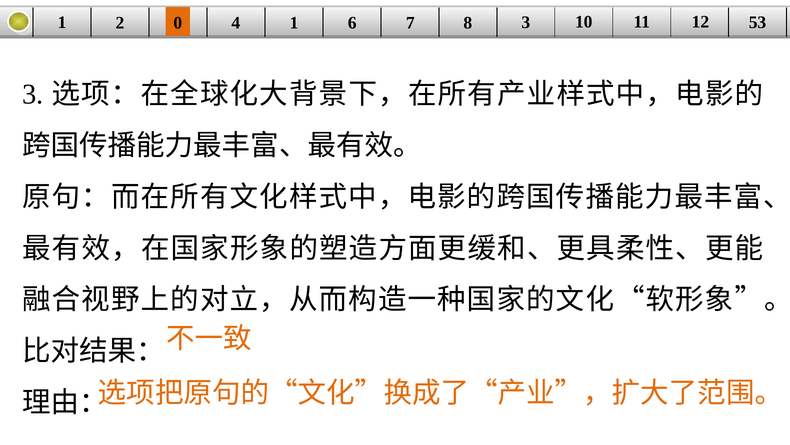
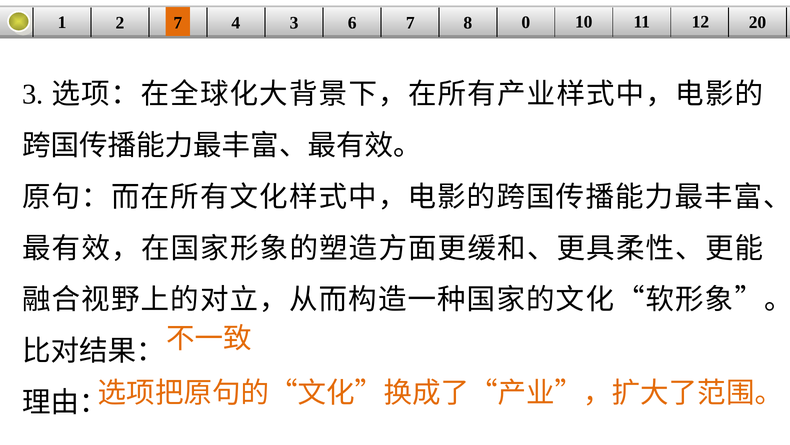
53: 53 -> 20 (758, 22)
2 0: 0 -> 7 (178, 23)
4 1: 1 -> 3 (294, 23)
8 3: 3 -> 0 (526, 22)
